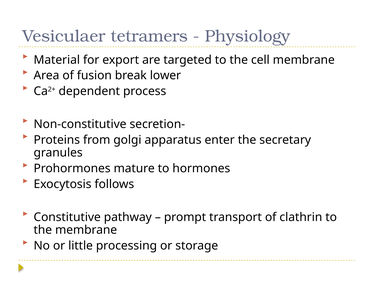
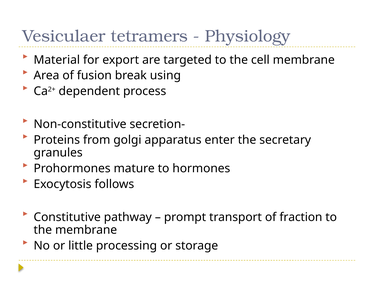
lower: lower -> using (165, 75)
clathrin: clathrin -> fraction (301, 217)
